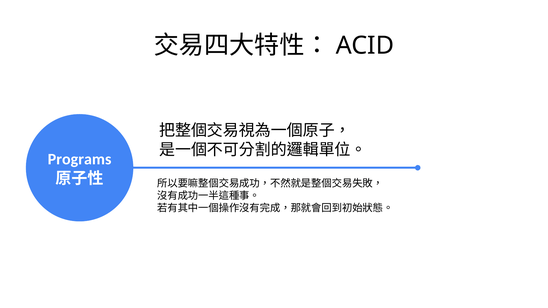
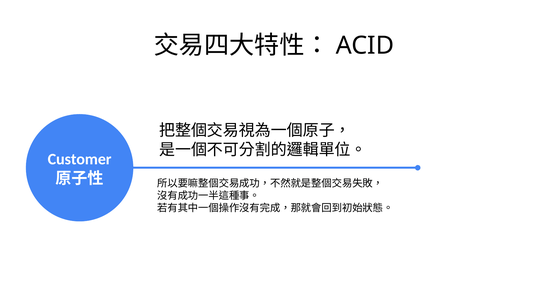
Programs: Programs -> Customer (80, 159)
